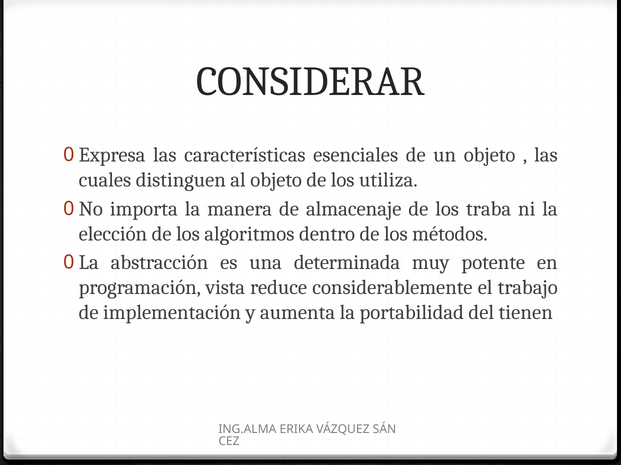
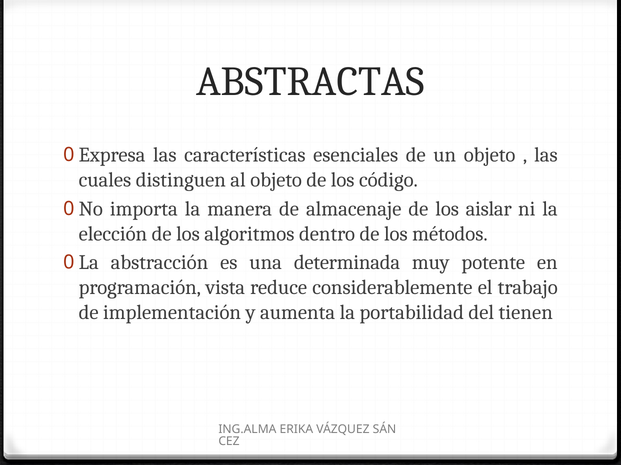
CONSIDERAR: CONSIDERAR -> ABSTRACTAS (310, 82)
utiliza: utiliza -> código (388, 180)
traba: traba -> aislar (489, 209)
